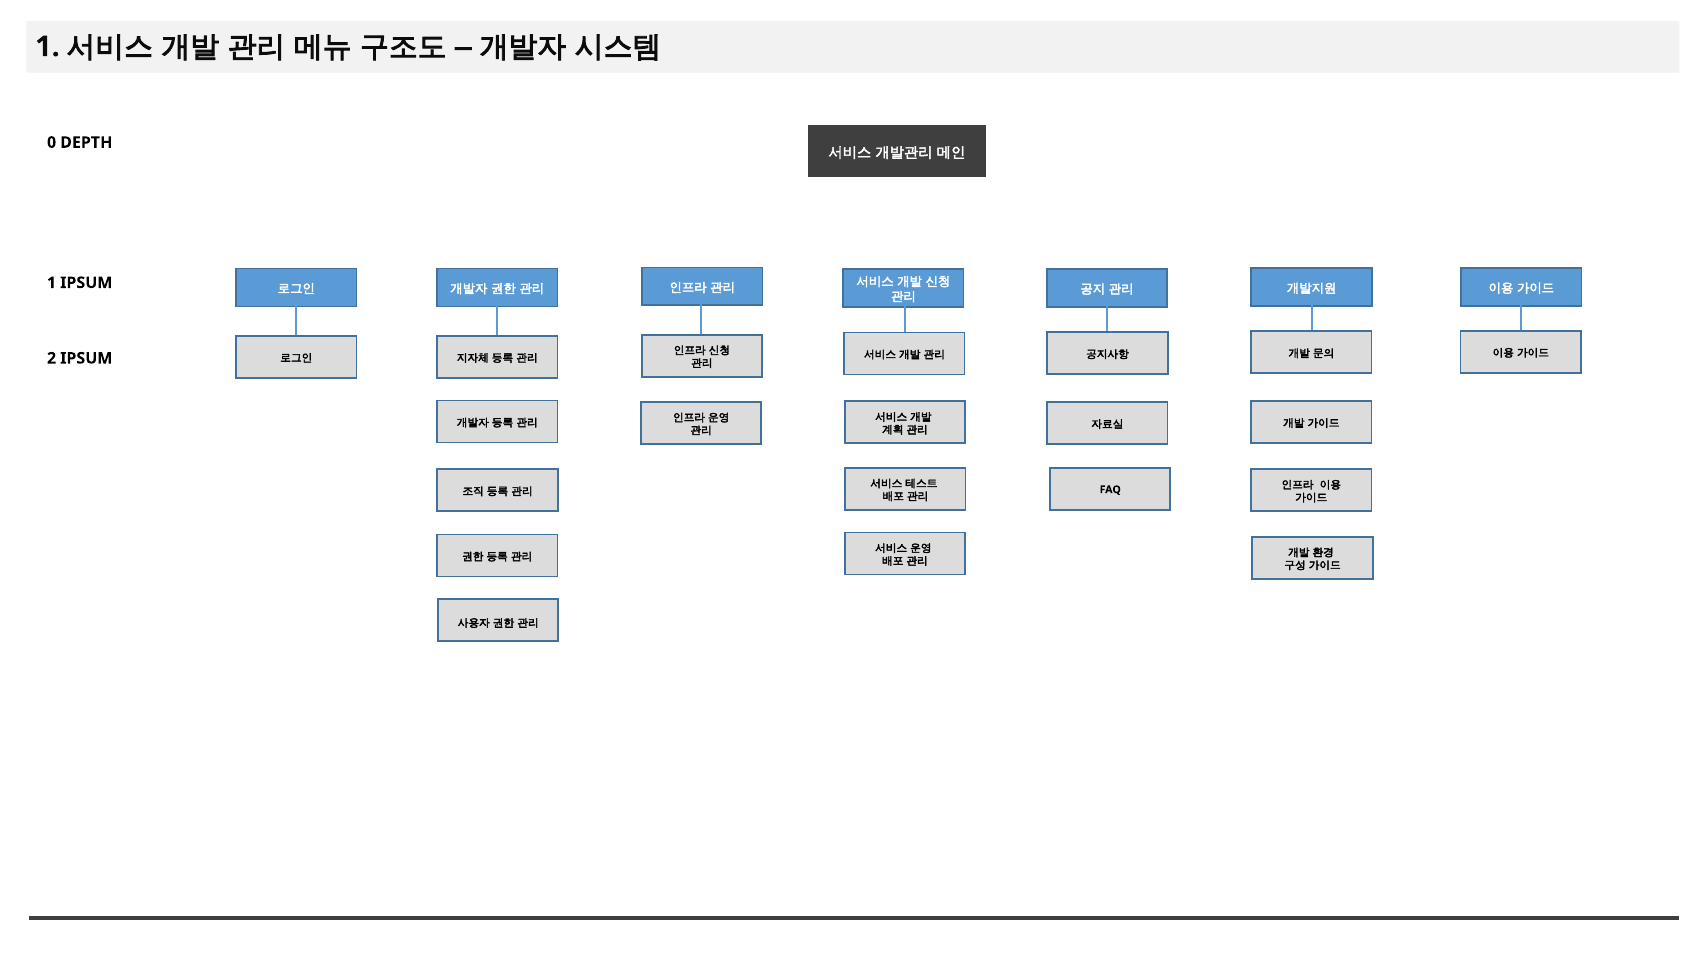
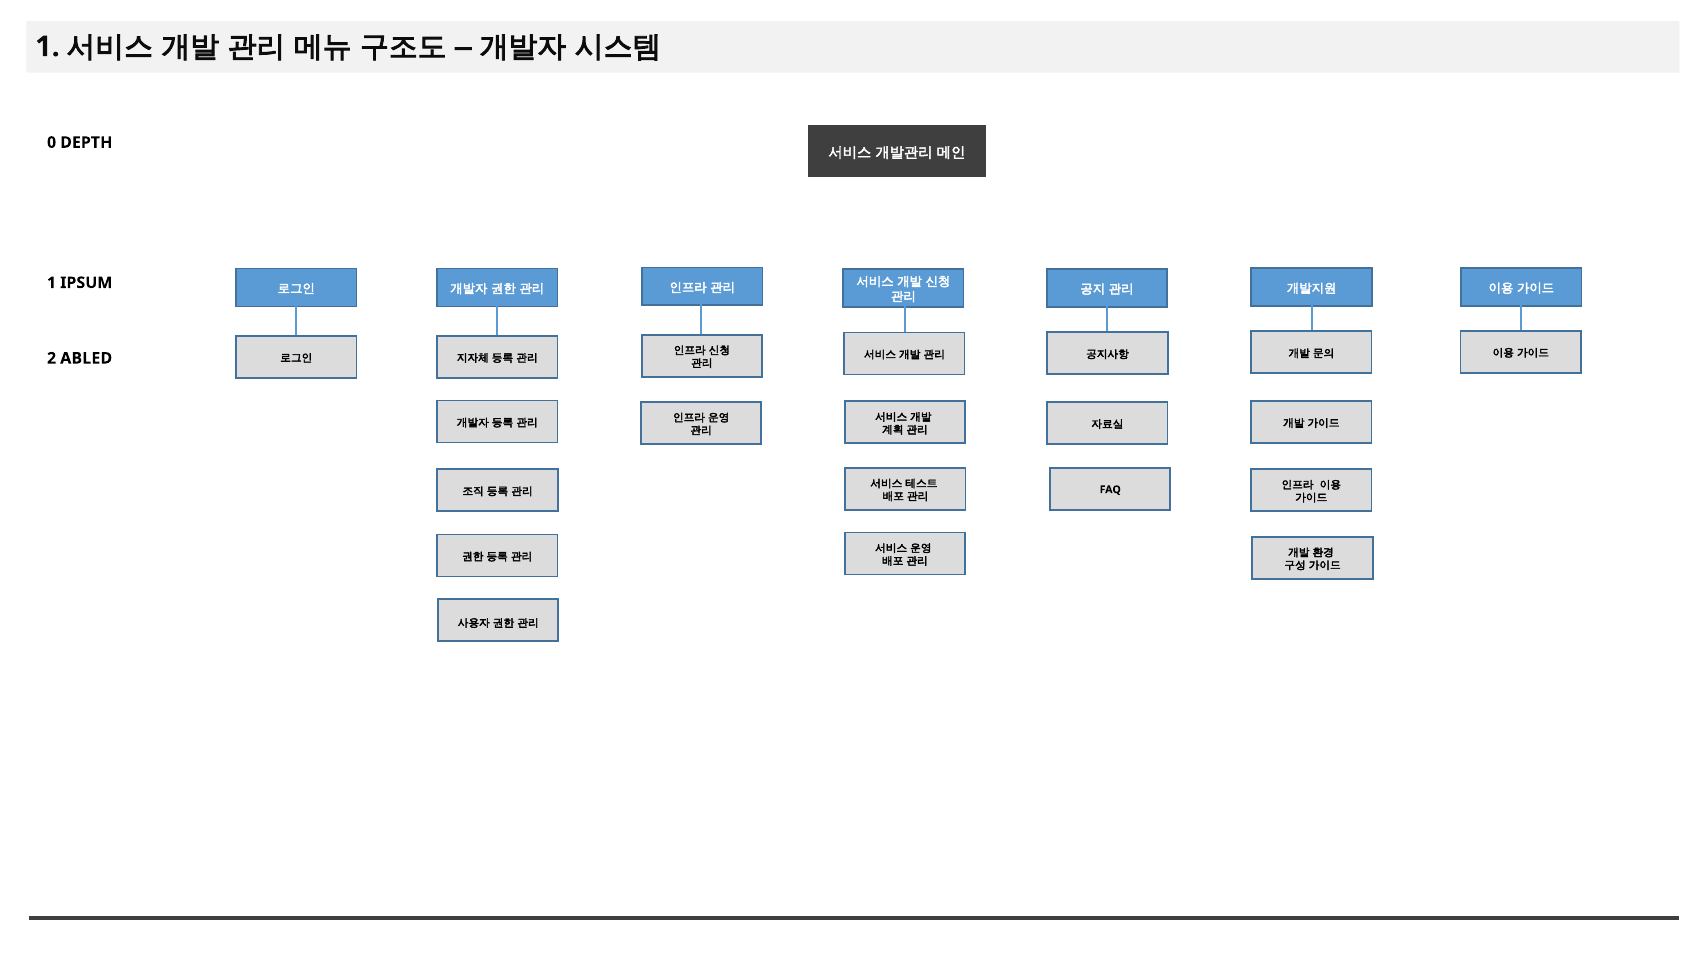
2 IPSUM: IPSUM -> ABLED (86, 358)
